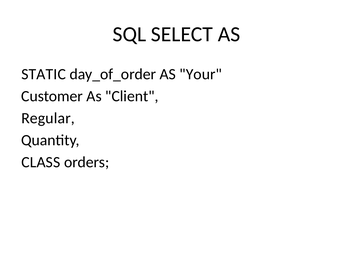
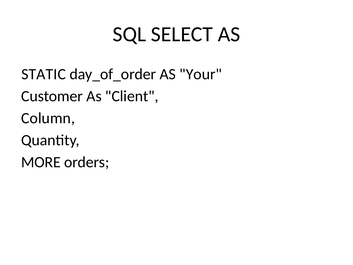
Regular: Regular -> Column (48, 118)
CLASS: CLASS -> MORE (41, 162)
